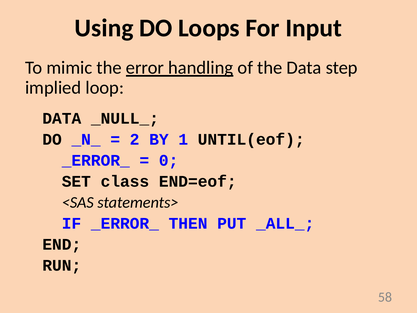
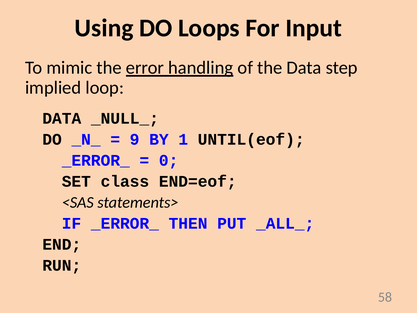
2: 2 -> 9 (135, 139)
